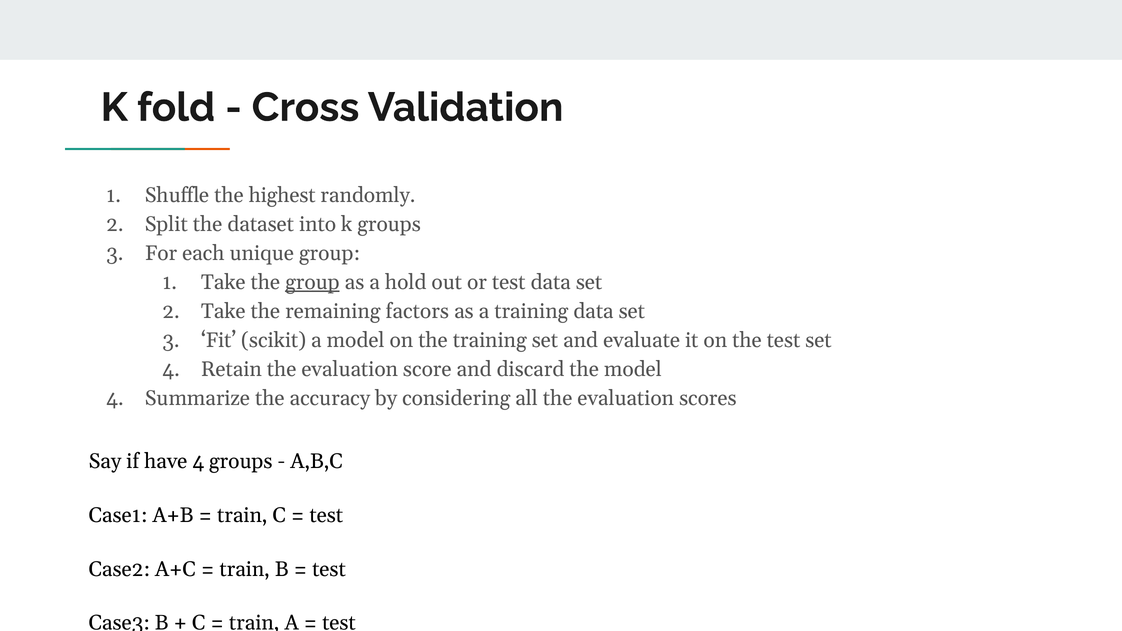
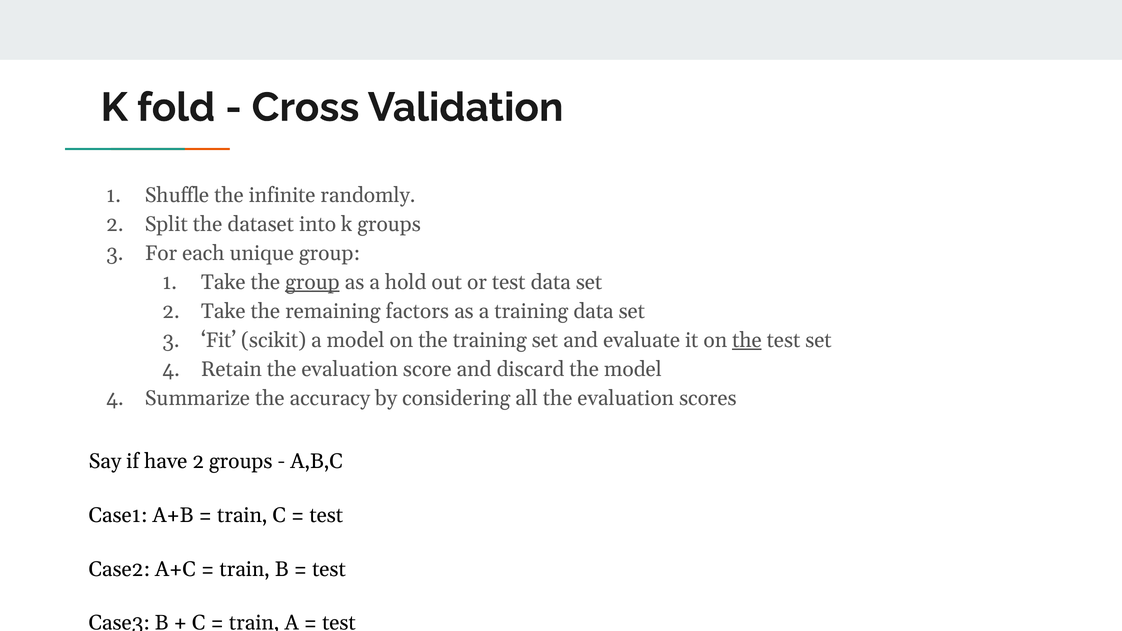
highest: highest -> infinite (282, 195)
the underline: none -> present (747, 340)
have 4: 4 -> 2 (198, 462)
